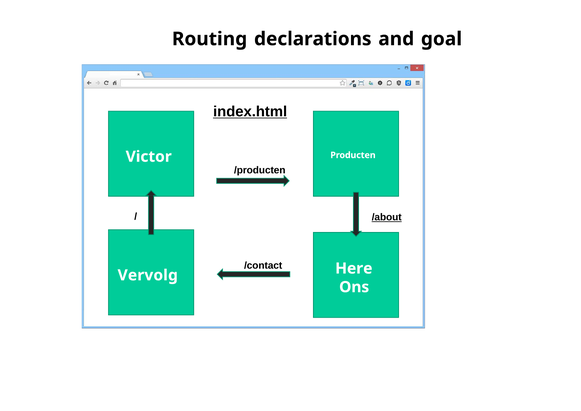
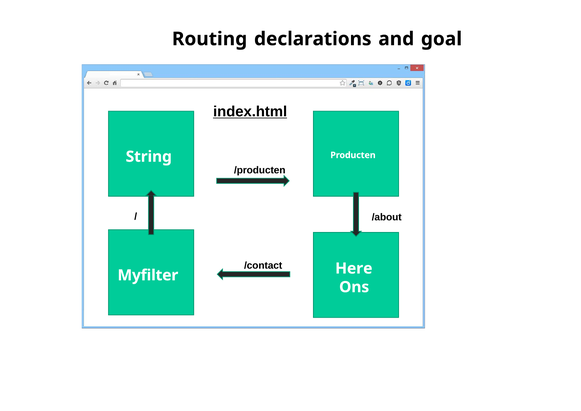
Victor: Victor -> String (149, 157)
/about underline: present -> none (387, 217)
Vervolg: Vervolg -> Myfilter (148, 275)
